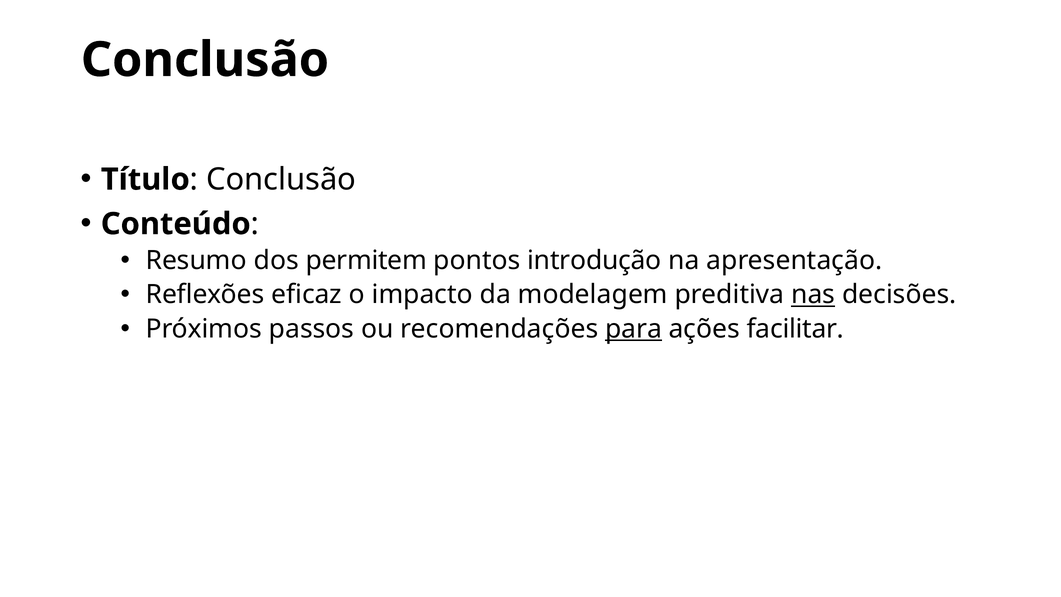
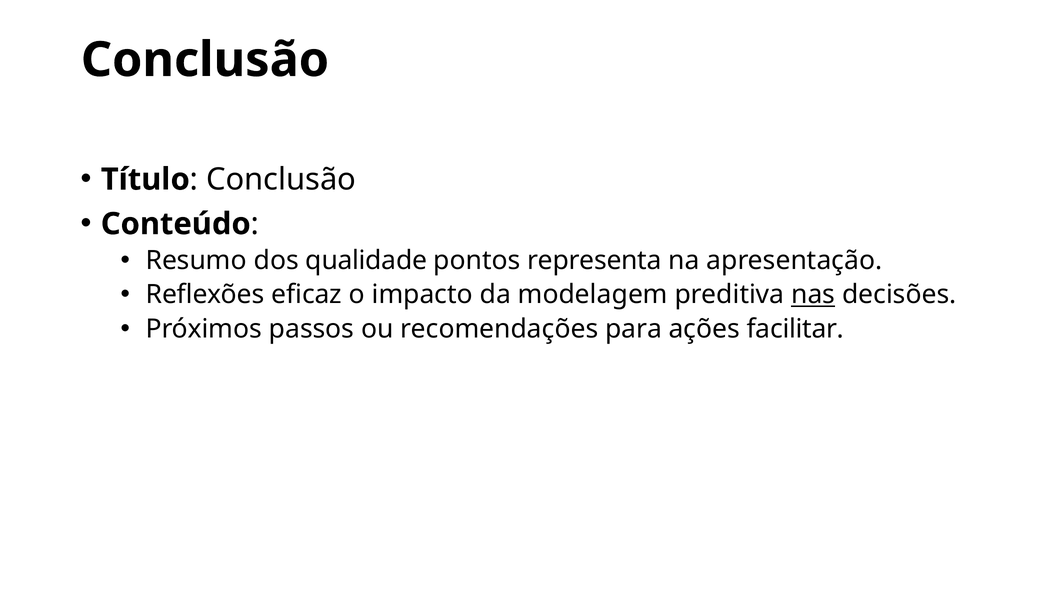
permitem: permitem -> qualidade (366, 260)
introdução: introdução -> representa (594, 260)
para underline: present -> none (634, 329)
